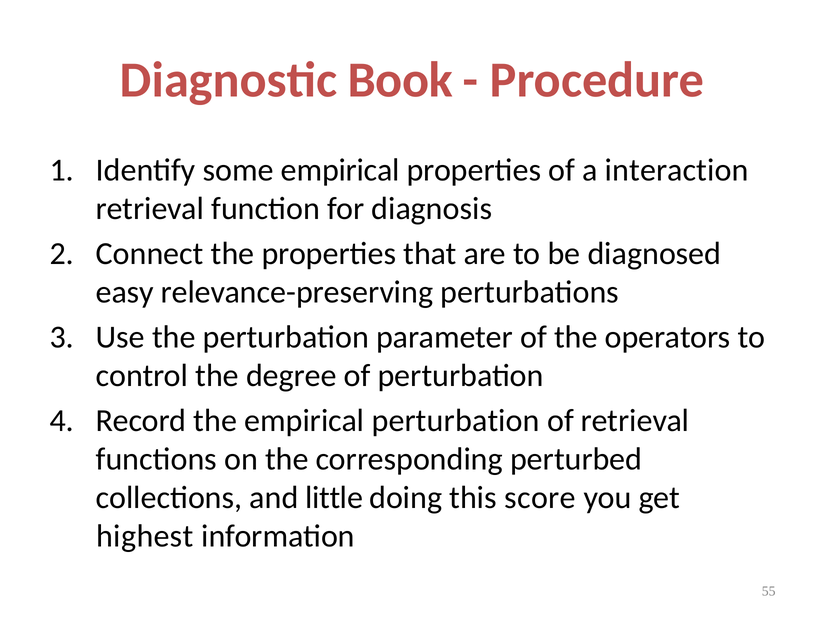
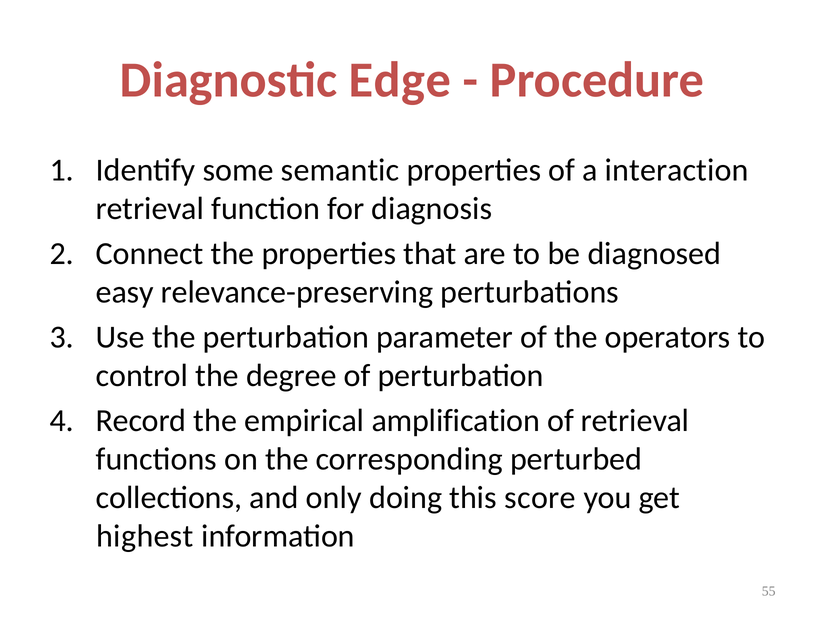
Book: Book -> Edge (400, 80)
some empirical: empirical -> semantic (340, 170)
empirical perturbation: perturbation -> amplification (456, 420)
little: little -> only (334, 497)
